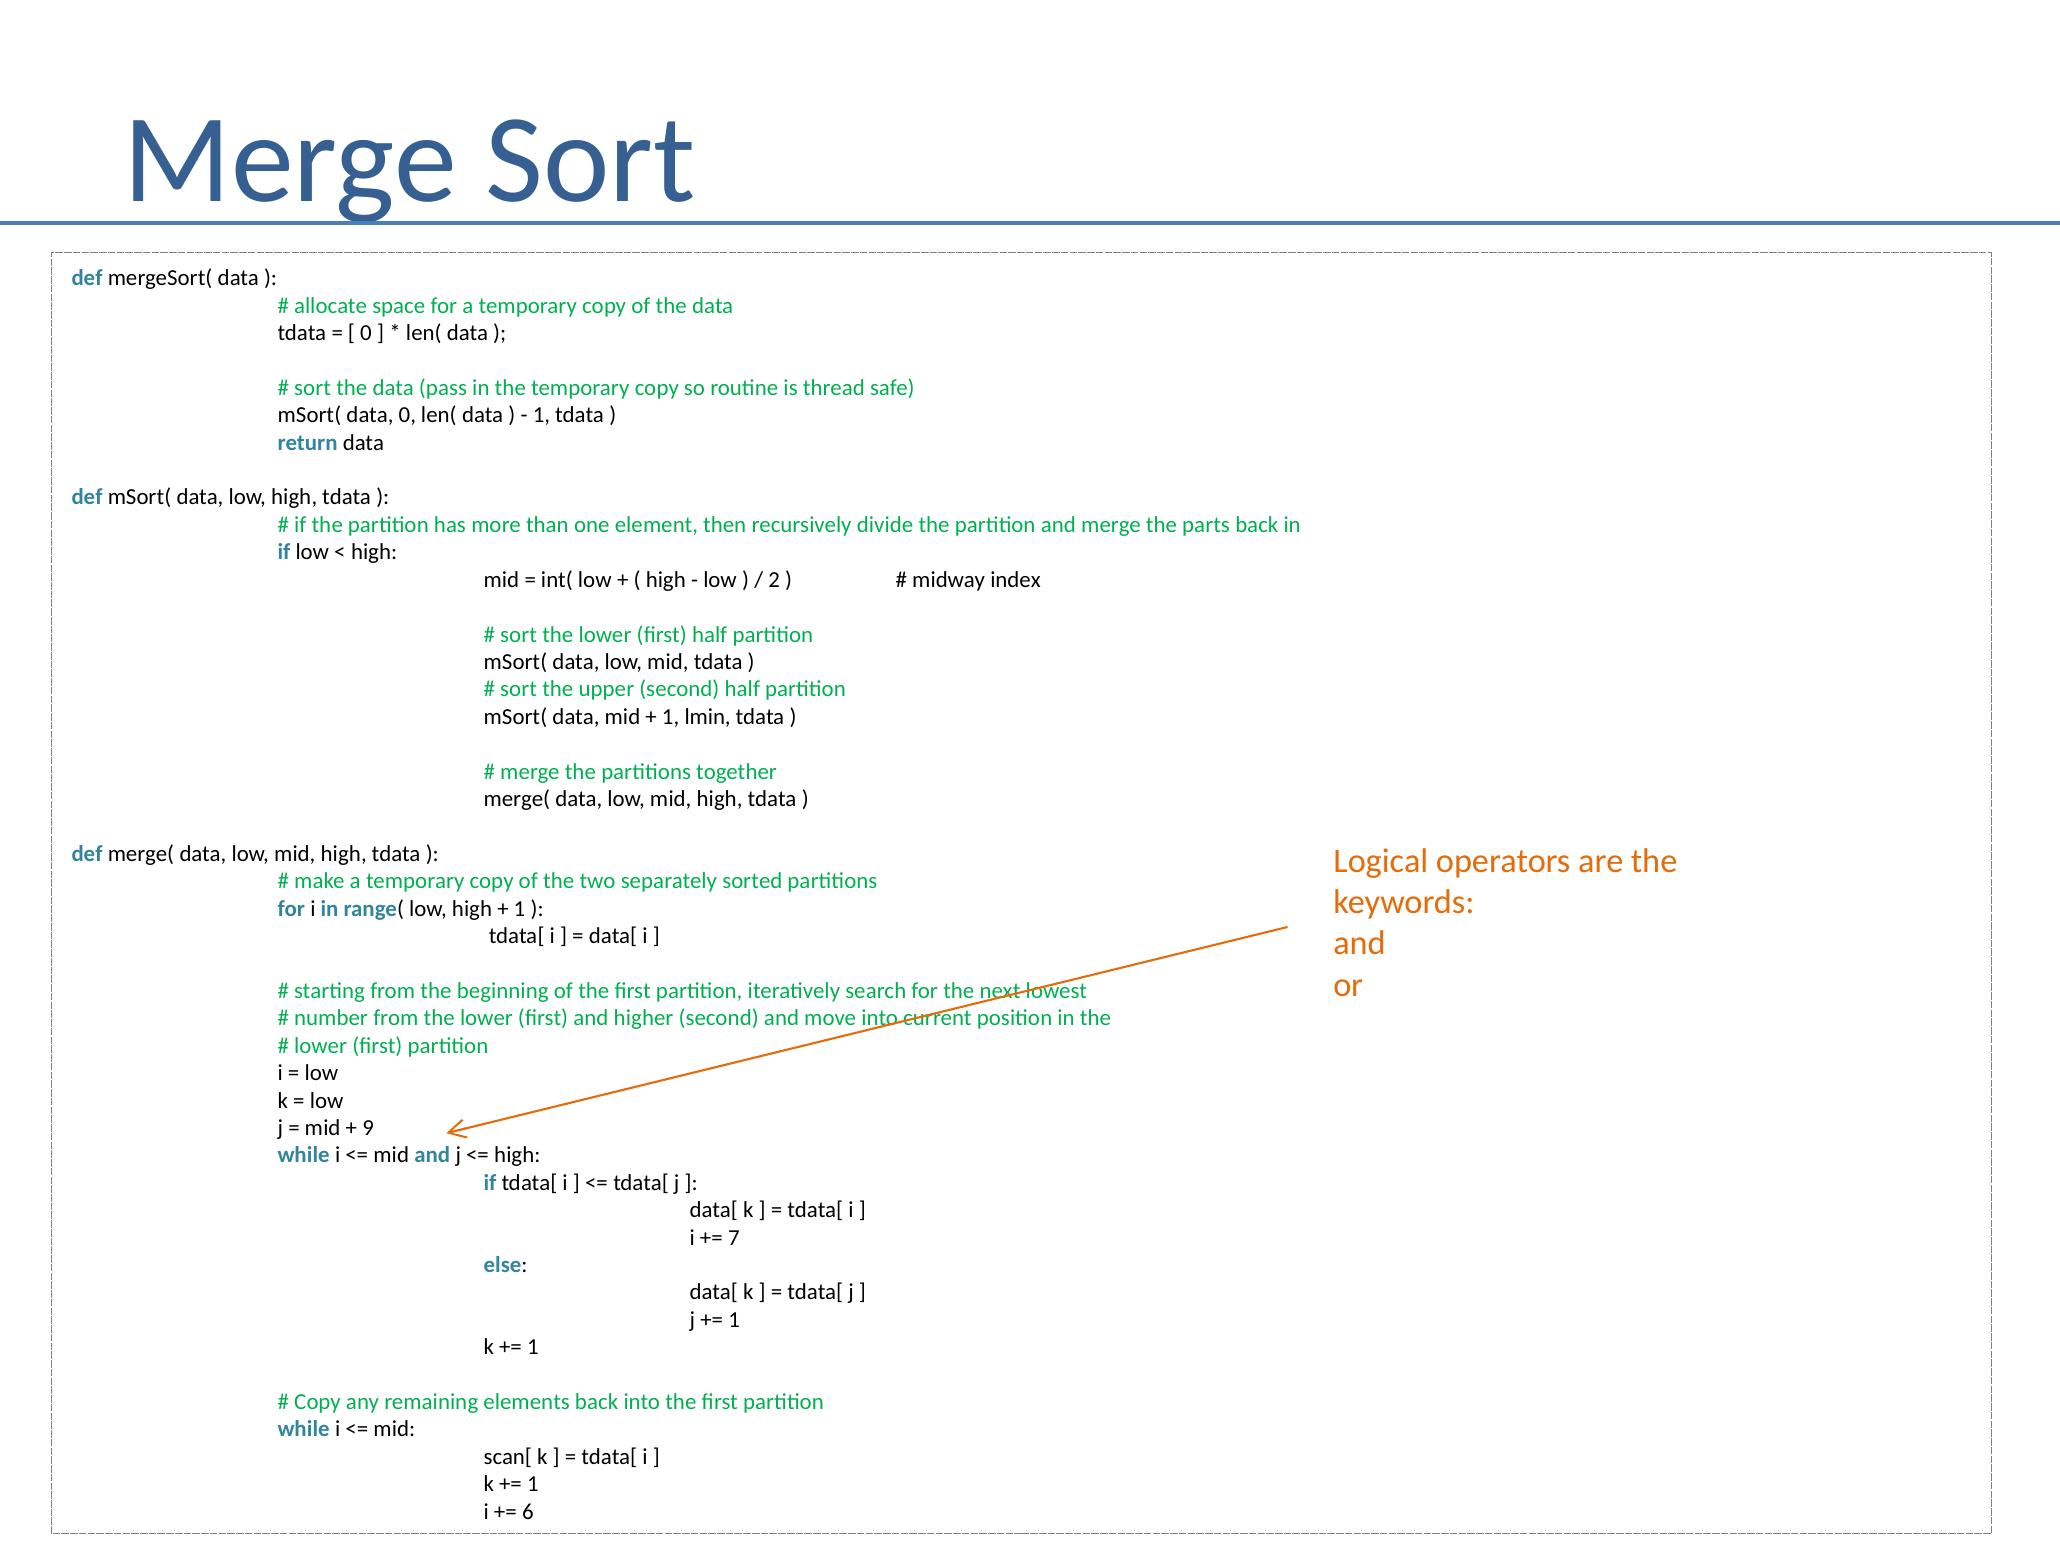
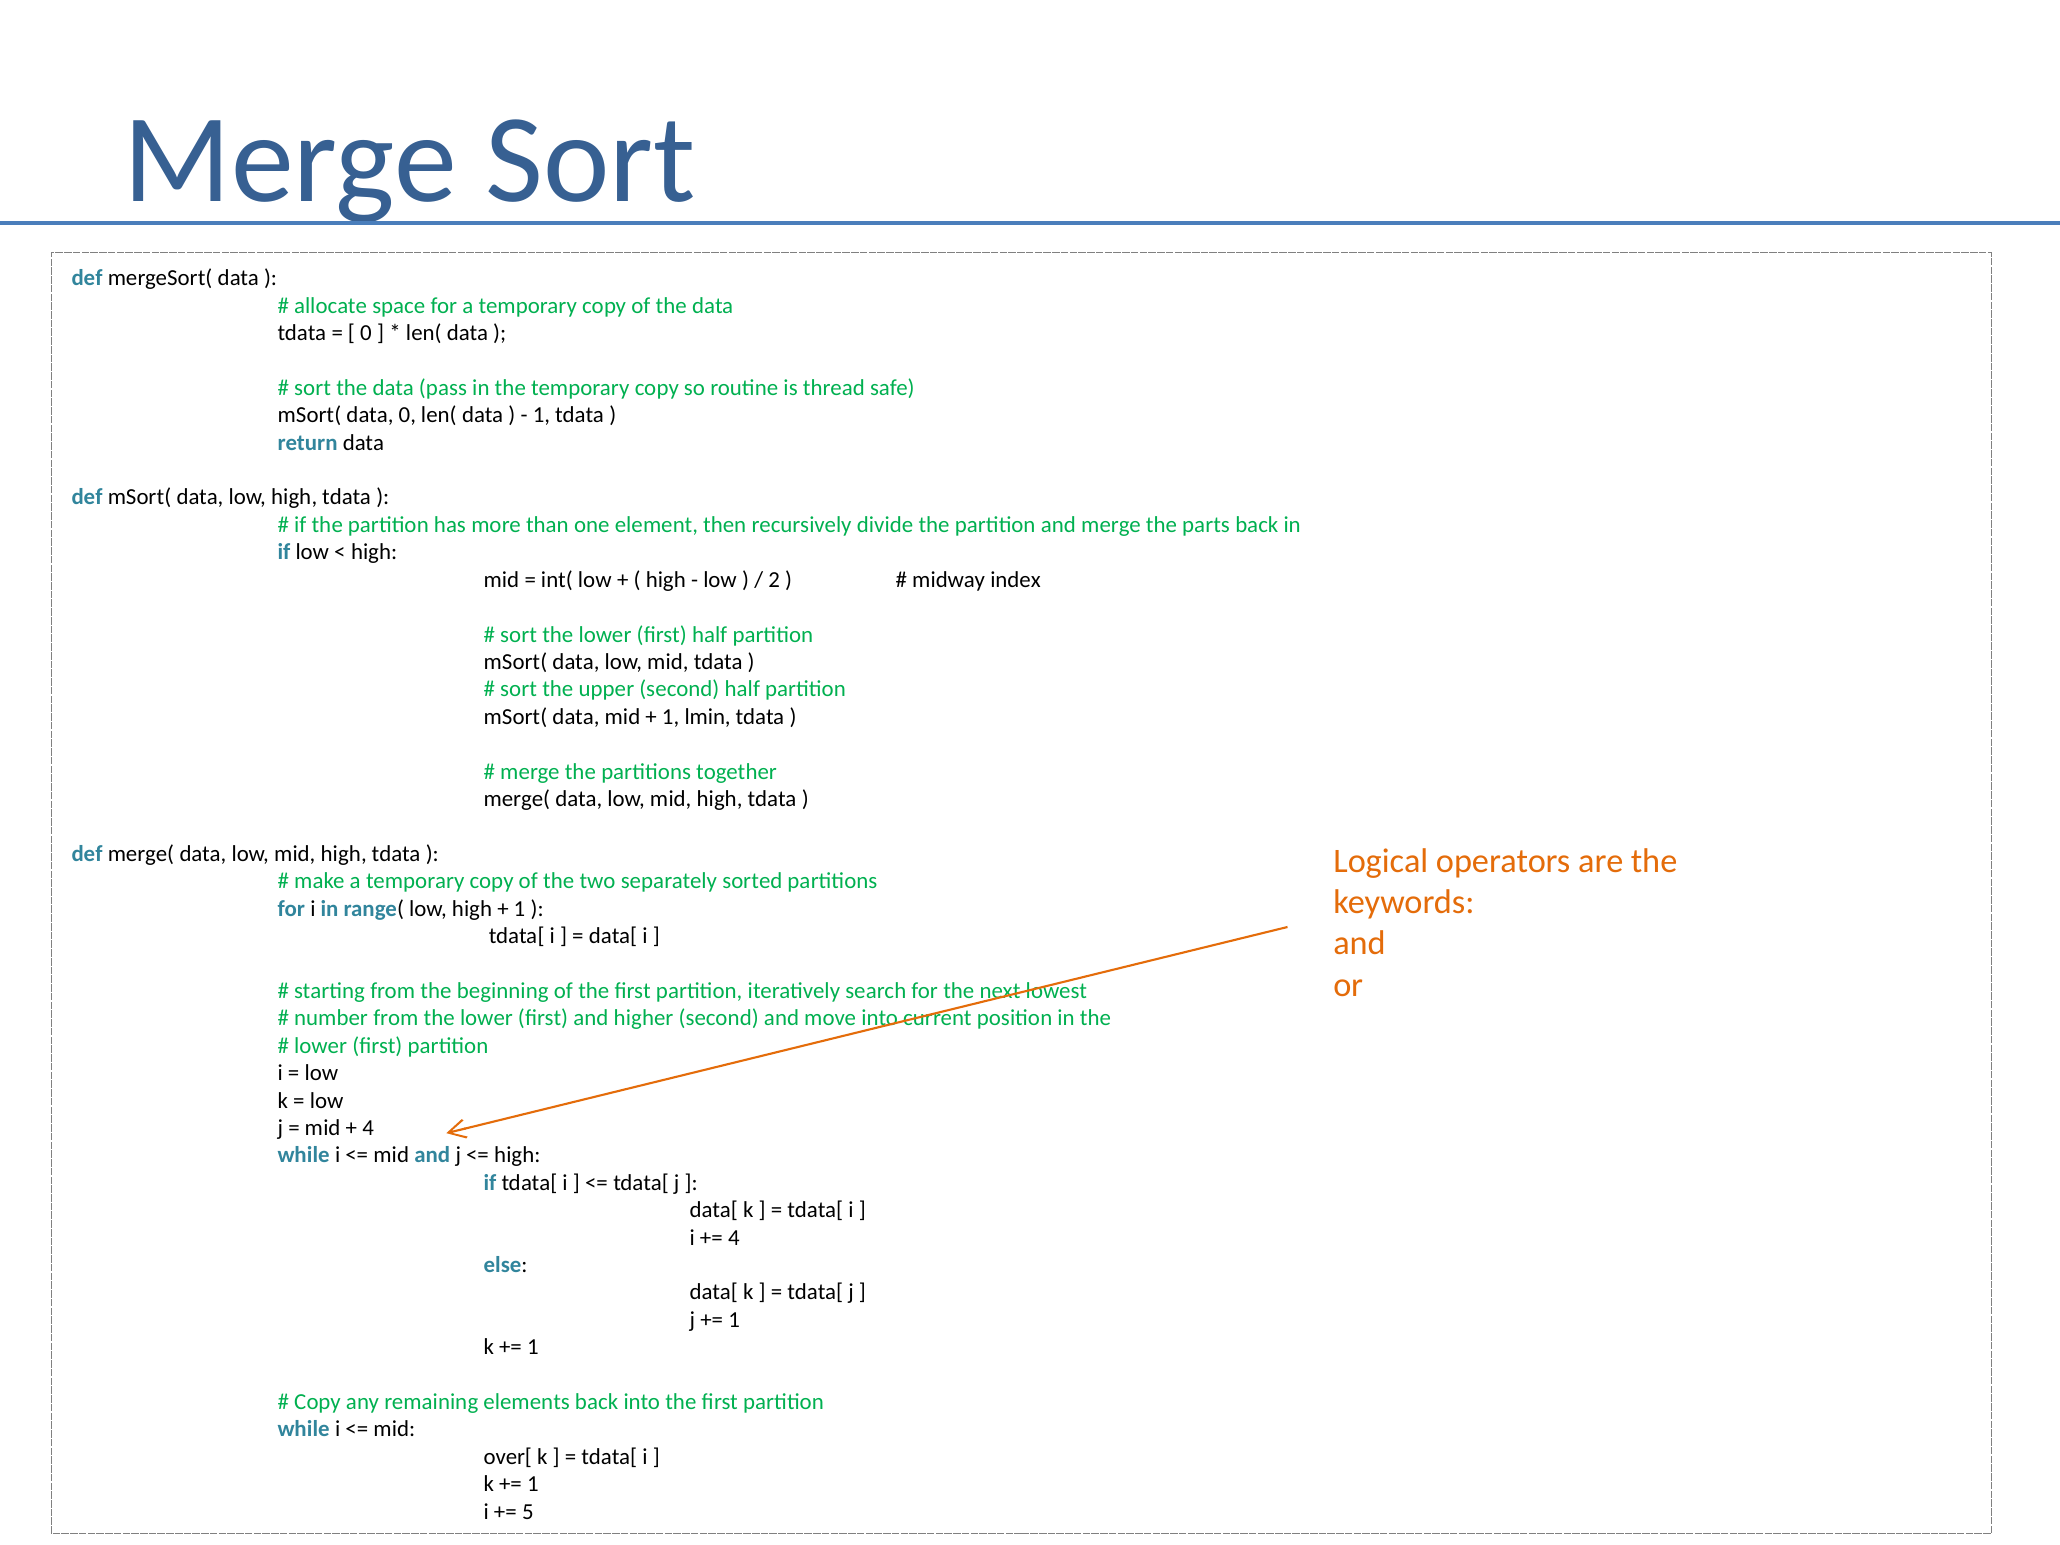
9: 9 -> 4 (368, 1128)
7: 7 -> 4 (734, 1238)
scan[: scan[ -> over[ (508, 1457)
6: 6 -> 5 (528, 1512)
